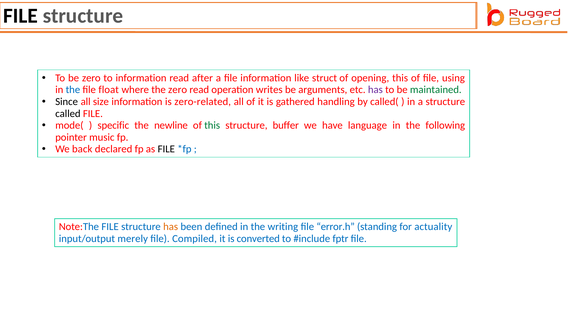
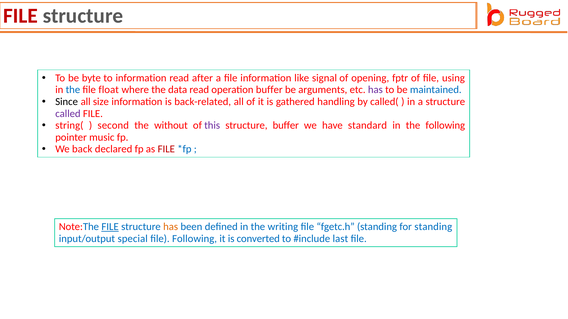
FILE colour: black -> red (21, 16)
be zero: zero -> byte (91, 78)
struct: struct -> signal (325, 78)
opening this: this -> fptr (400, 78)
the zero: zero -> data (178, 90)
operation writes: writes -> buffer (269, 90)
maintained colour: green -> blue (436, 90)
zero-related: zero-related -> back-related (203, 102)
called colour: black -> purple (68, 114)
mode(: mode( -> string( (69, 126)
specific: specific -> second (113, 126)
newline: newline -> without (171, 126)
this colour: green -> purple (212, 126)
language: language -> standard (367, 126)
FILE colour: black -> red (166, 149)
FILE underline: none -> present (110, 227)
error.h: error.h -> fgetc.h (336, 227)
for actuality: actuality -> standing (433, 227)
merely: merely -> special (133, 239)
file Compiled: Compiled -> Following (195, 239)
fptr: fptr -> last (340, 239)
